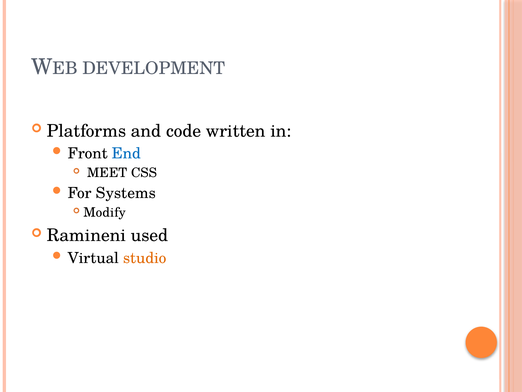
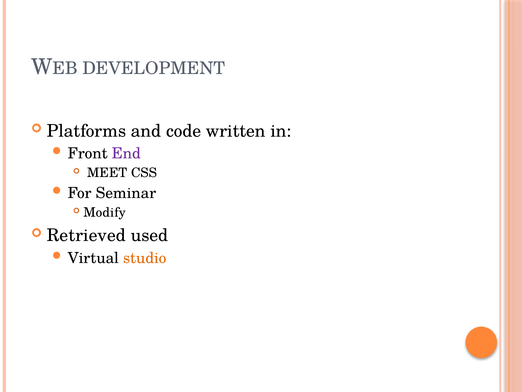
End colour: blue -> purple (126, 153)
Systems: Systems -> Seminar (126, 193)
Ramineni: Ramineni -> Retrieved (86, 235)
